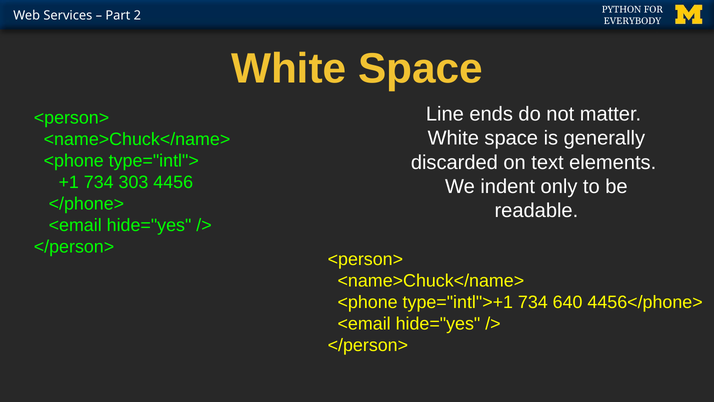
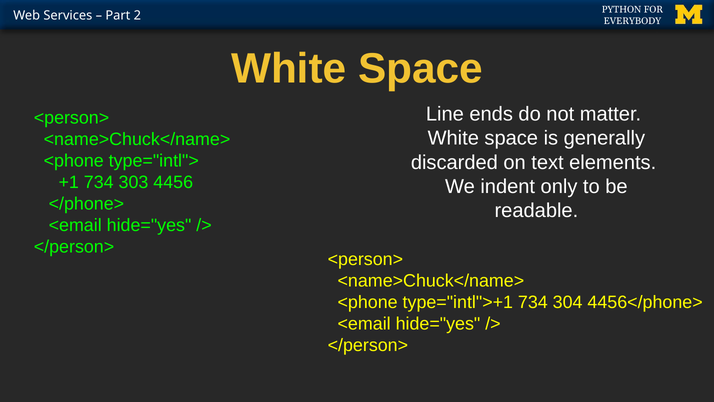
640: 640 -> 304 (568, 302)
